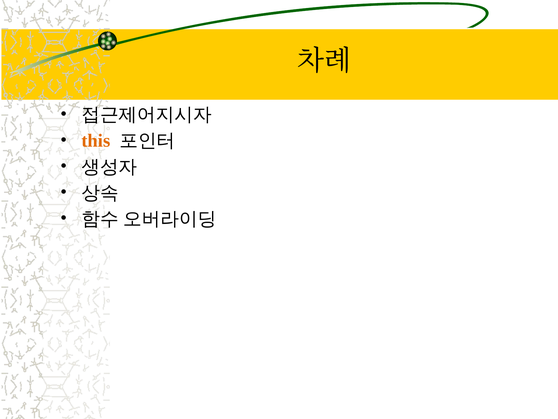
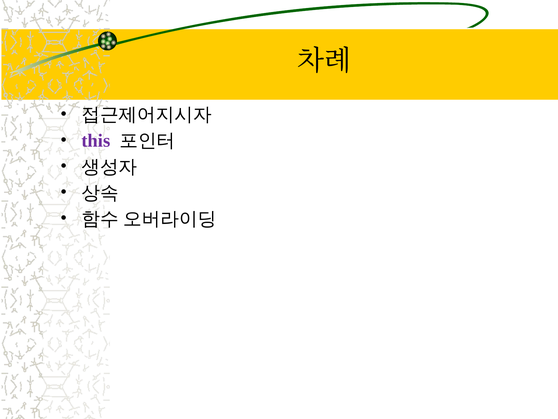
this colour: orange -> purple (96, 141)
